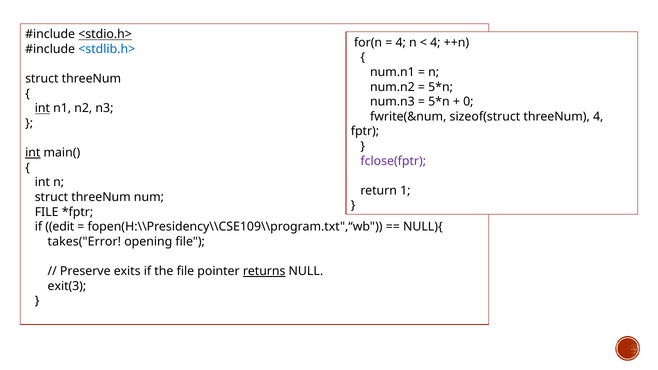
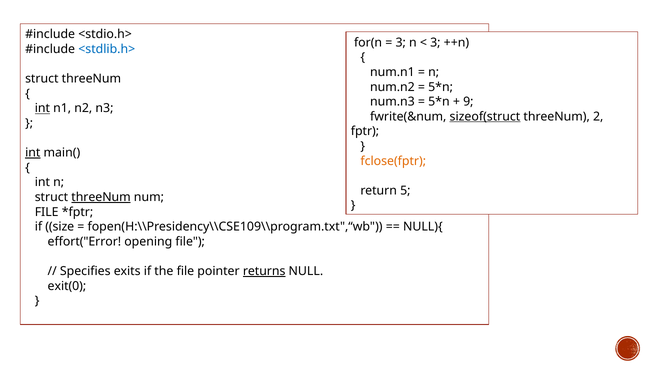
<stdio.h> underline: present -> none (105, 34)
4: 4 -> 3 (401, 43)
4: 4 -> 3 (435, 43)
0: 0 -> 9 (468, 102)
sizeof(struct underline: none -> present (485, 117)
threeNum 4: 4 -> 2 (598, 117)
fclose(fptr colour: purple -> orange (393, 161)
1: 1 -> 5 (405, 191)
threeNum underline: none -> present (101, 197)
edit: edit -> size (60, 227)
takes("Error: takes("Error -> effort("Error (84, 242)
Preserve: Preserve -> Specifies (85, 271)
exit(3: exit(3 -> exit(0 (67, 286)
